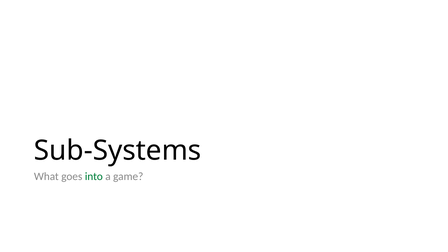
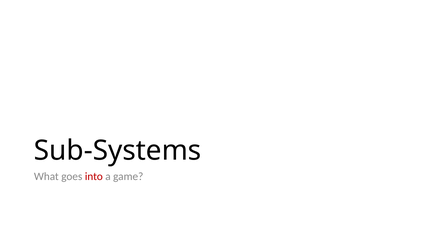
into colour: green -> red (94, 176)
